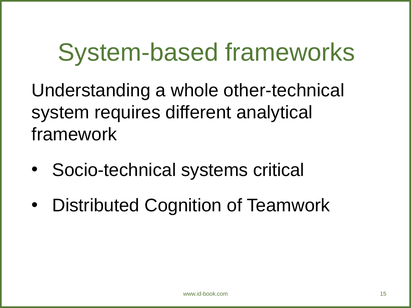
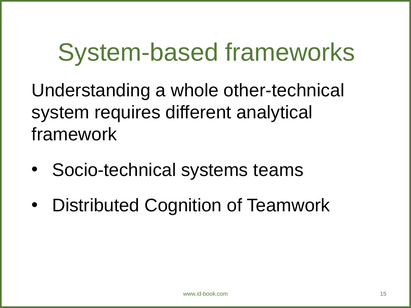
critical: critical -> teams (279, 170)
